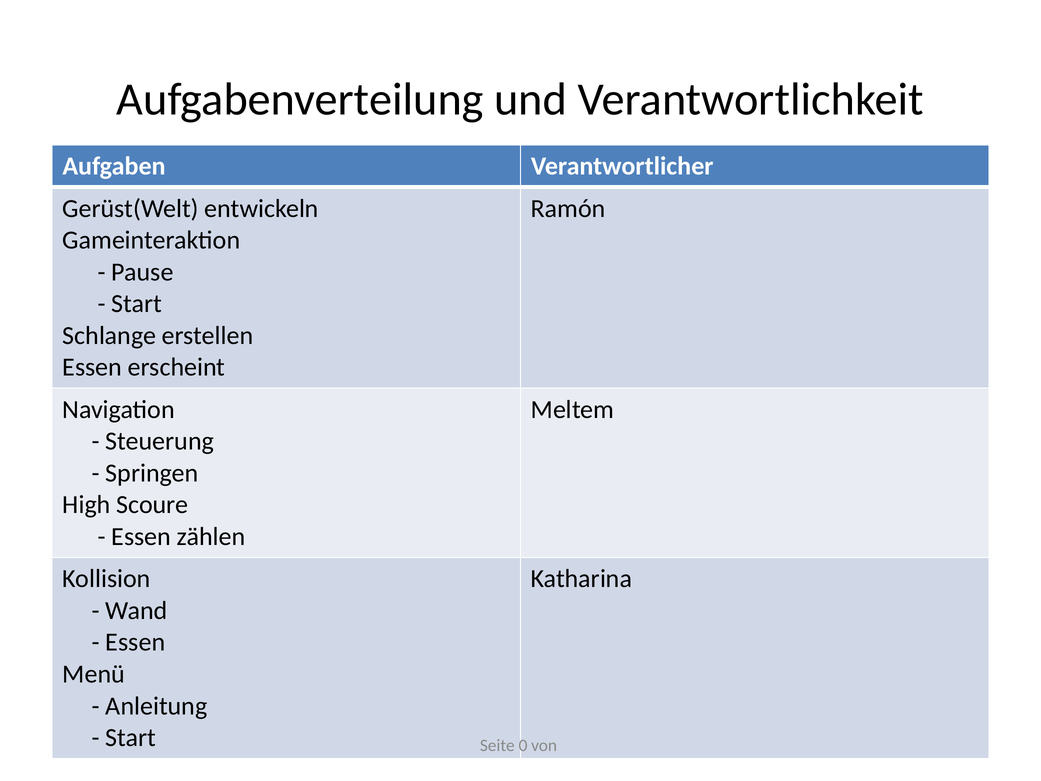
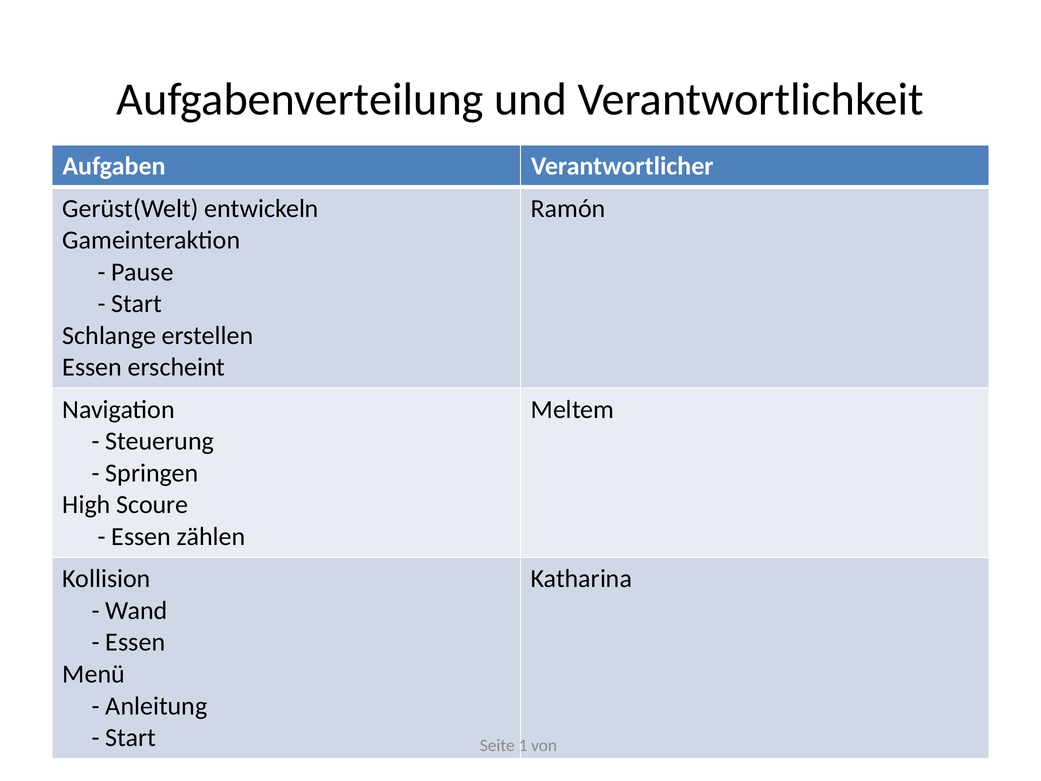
0: 0 -> 1 (523, 745)
